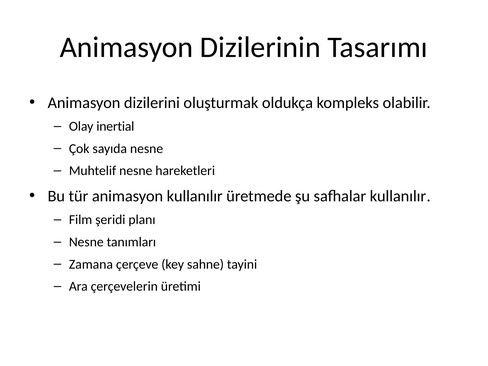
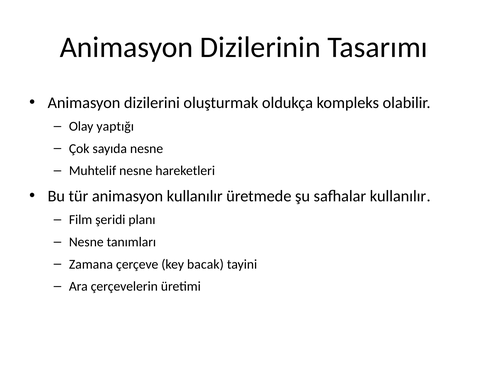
inertial: inertial -> yaptığı (115, 126)
sahne: sahne -> bacak (205, 264)
